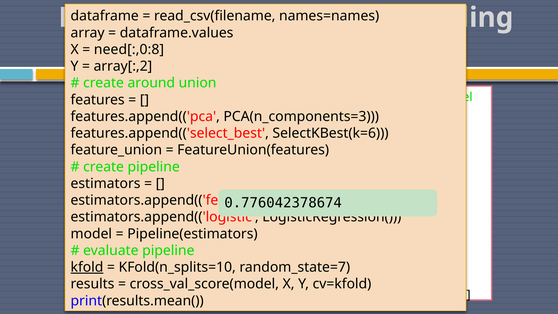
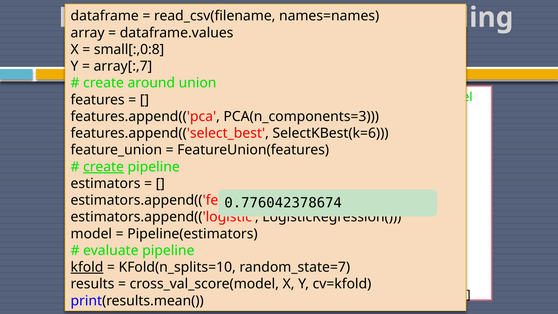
need[:,0:8: need[:,0:8 -> small[:,0:8 (129, 50)
array[:,2: array[:,2 -> array[:,7 (123, 66)
create underline: none -> present (104, 167)
